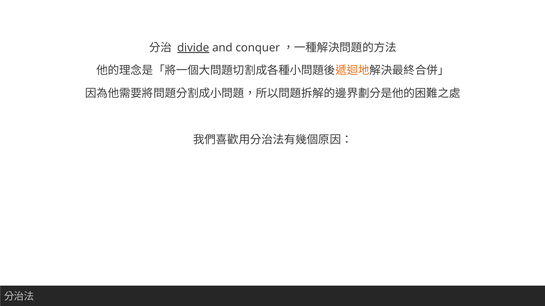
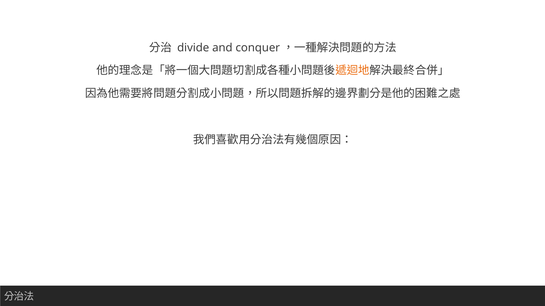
divide underline: present -> none (193, 48)
